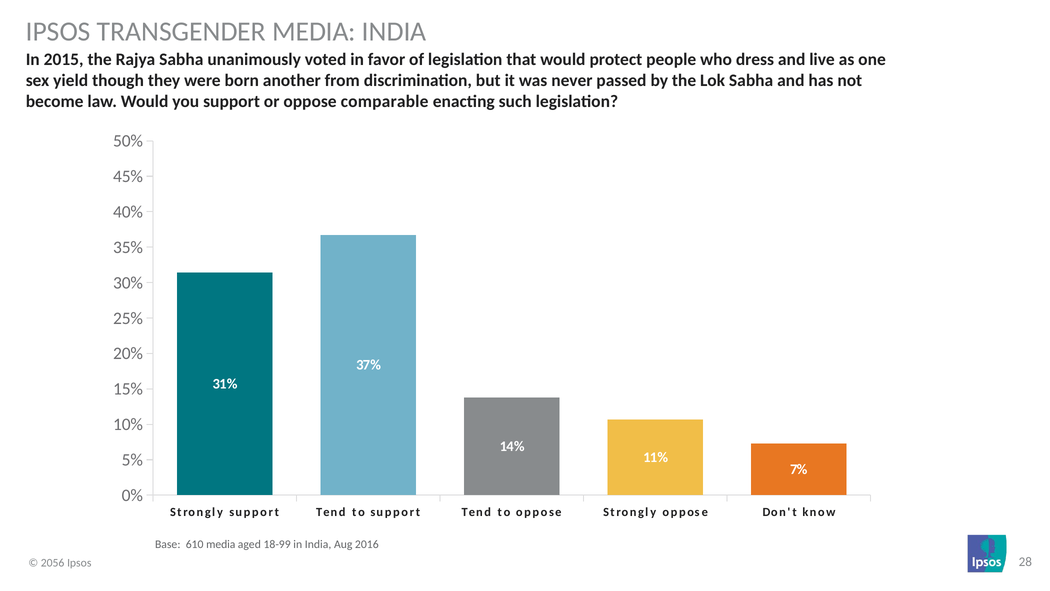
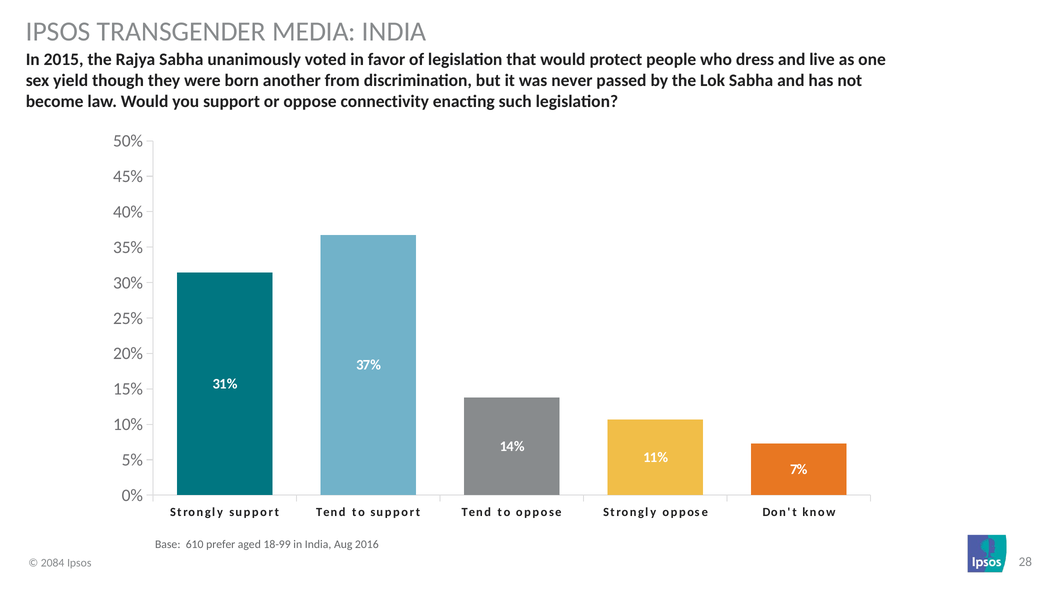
comparable: comparable -> connectivity (385, 102)
610 media: media -> prefer (221, 544)
2056: 2056 -> 2084 (53, 563)
